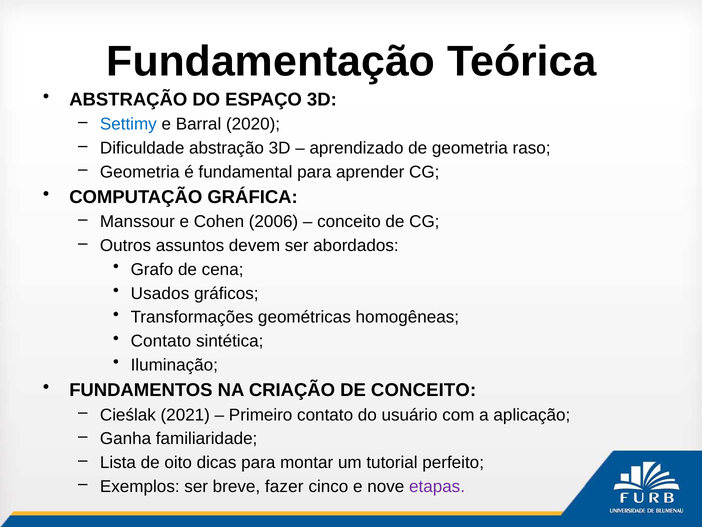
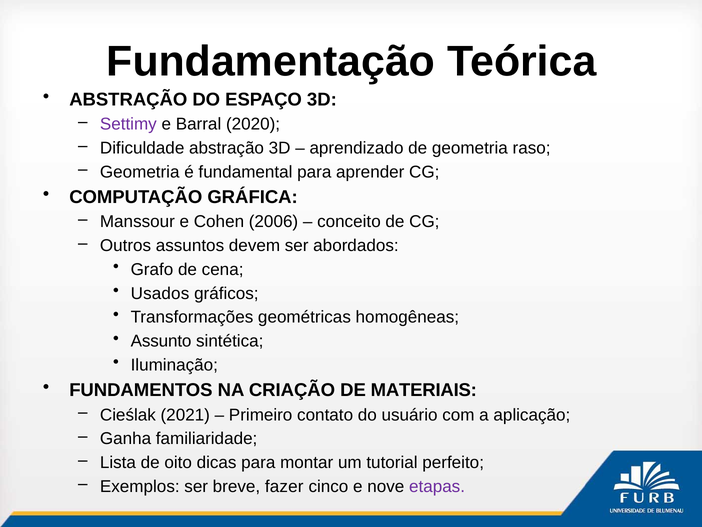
Settimy colour: blue -> purple (128, 124)
Contato: Contato -> Assunto (161, 341)
DE CONCEITO: CONCEITO -> MATERIAIS (424, 390)
